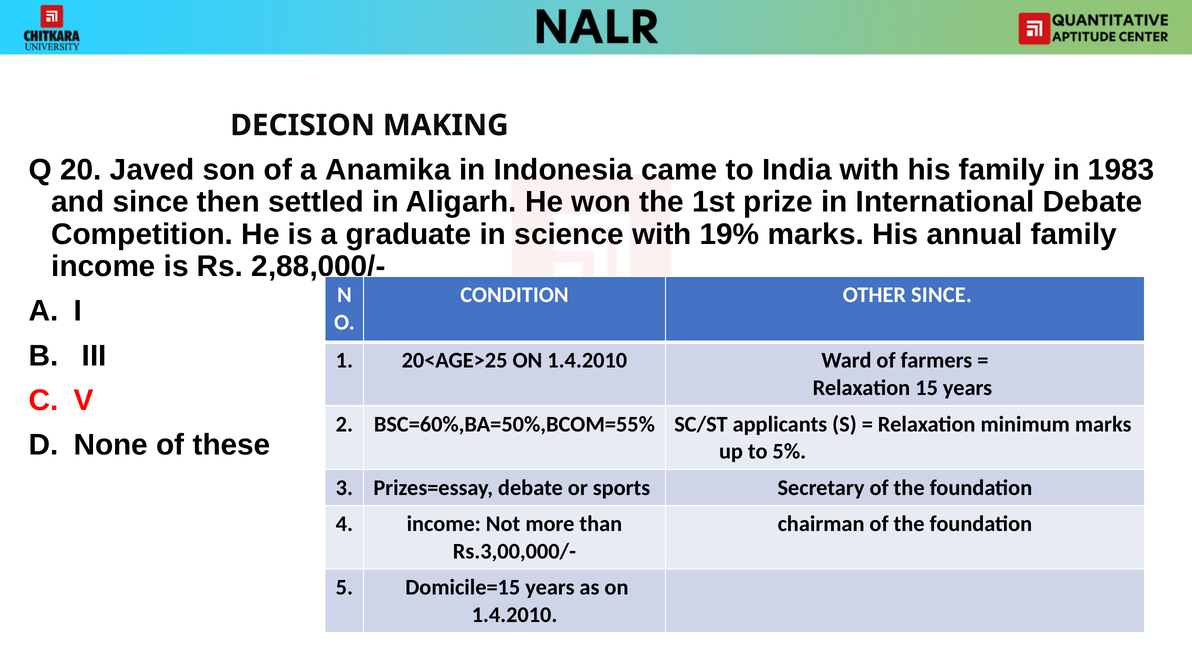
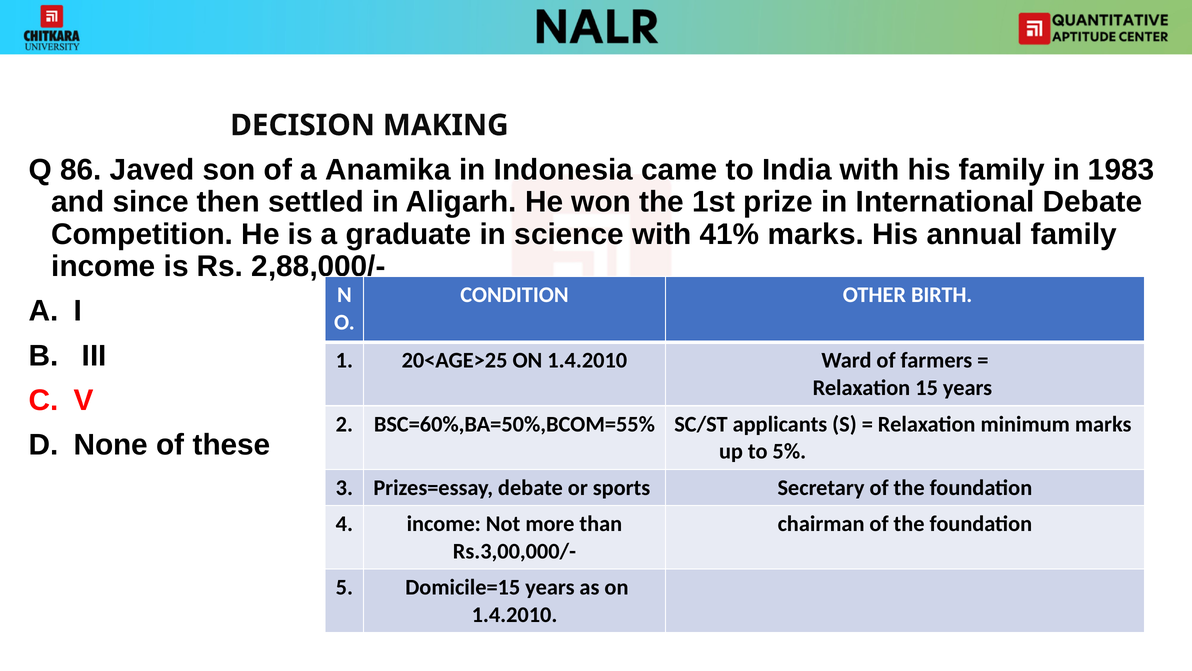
20: 20 -> 86 (81, 170)
19%: 19% -> 41% (730, 234)
OTHER SINCE: SINCE -> BIRTH (942, 295)
